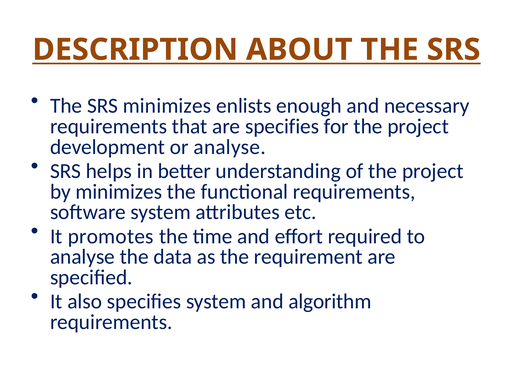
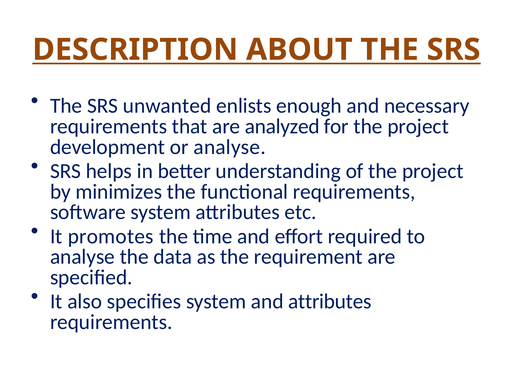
SRS minimizes: minimizes -> unwanted (167, 106)
are specifies: specifies -> analyzed (282, 126)
and algorithm: algorithm -> attributes (330, 301)
